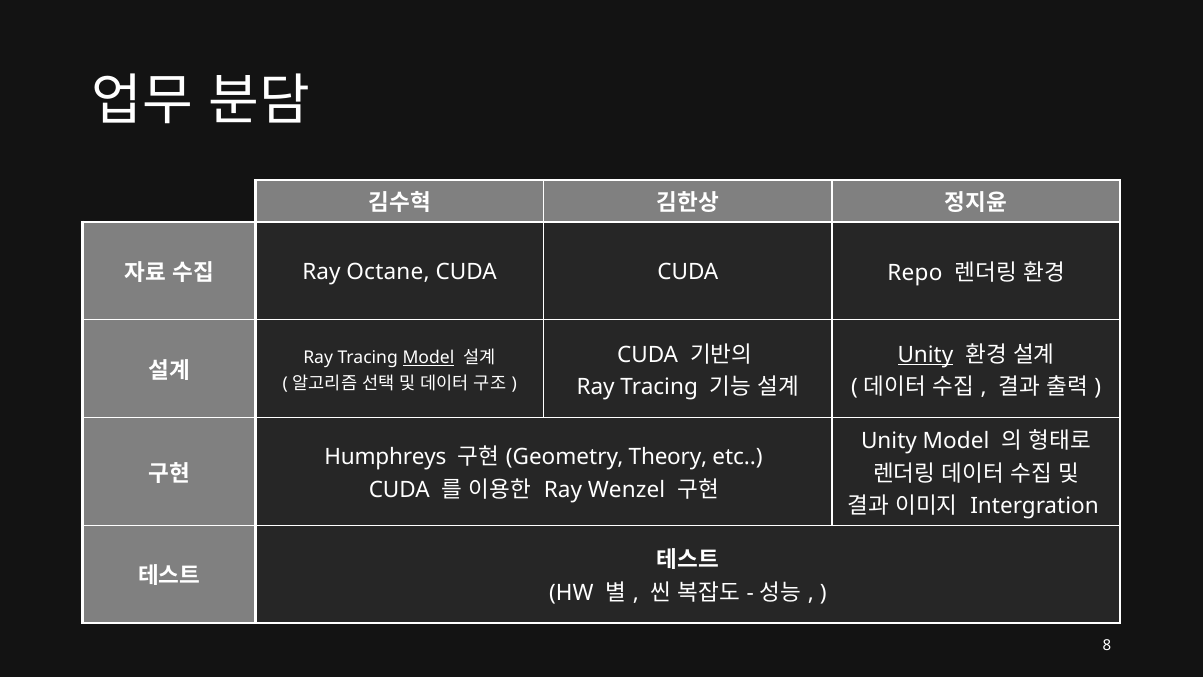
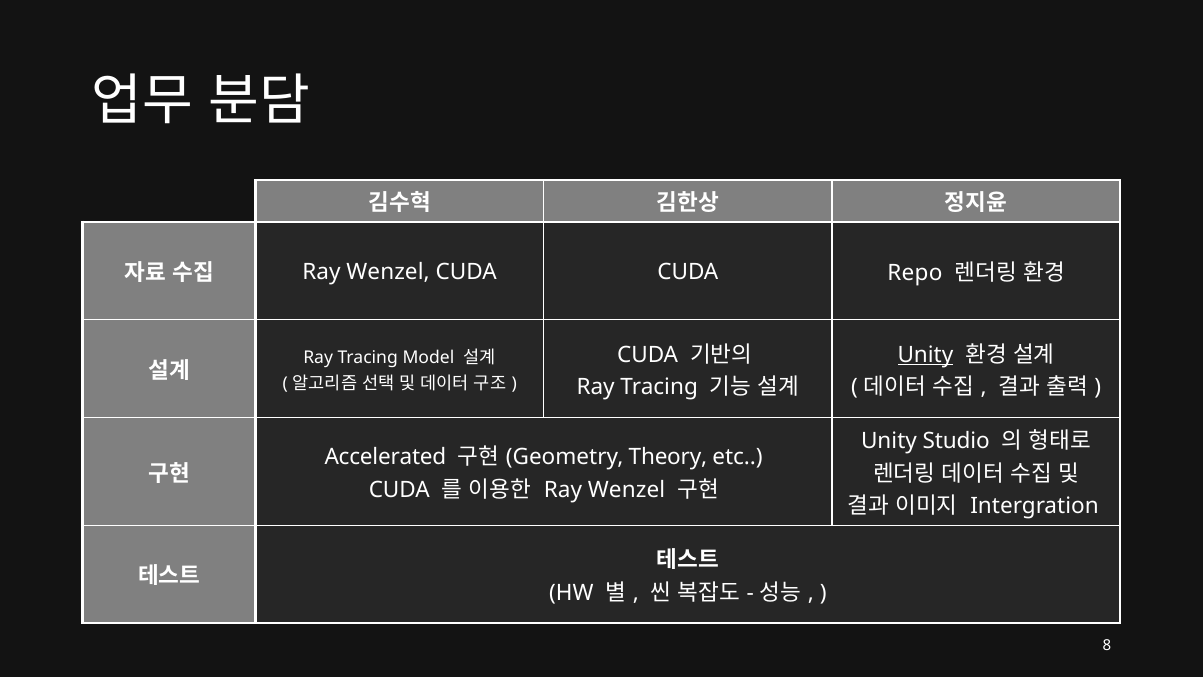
Octane: Octane -> Wenzel (388, 272)
Model underline: present -> none (428, 358)
Unity Model: Model -> Studio (956, 441)
Humphreys: Humphreys -> Accelerated (385, 457)
